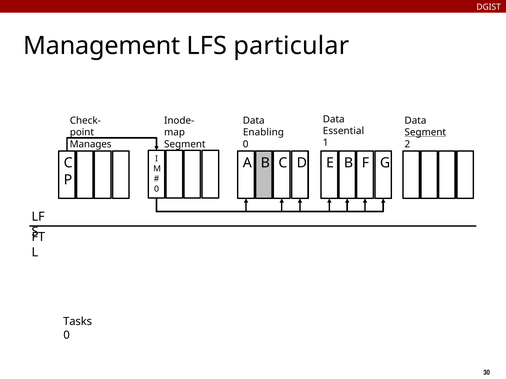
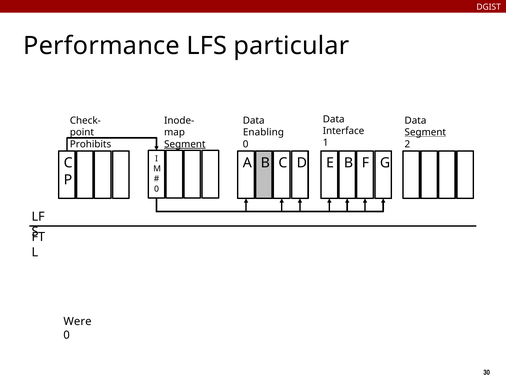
Management: Management -> Performance (102, 46)
Essential: Essential -> Interface (344, 131)
Manages: Manages -> Prohibits (91, 144)
Segment underline: none -> present (185, 144)
Tasks: Tasks -> Were (77, 322)
